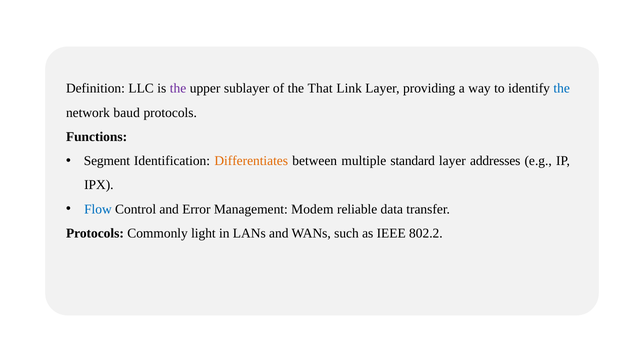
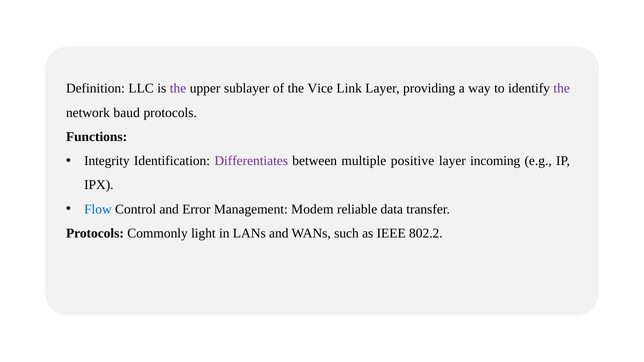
That: That -> Vice (320, 89)
the colour: blue -> purple (562, 89)
Segment: Segment -> Integrity (107, 161)
Differentiates colour: orange -> purple (251, 161)
standard: standard -> positive (413, 161)
addresses: addresses -> incoming (495, 161)
